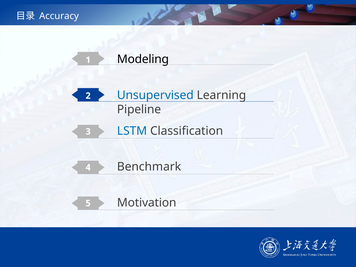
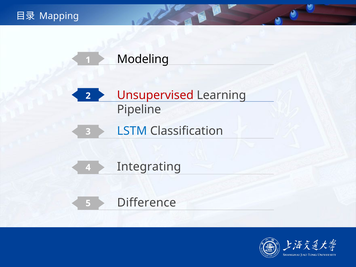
Accuracy: Accuracy -> Mapping (59, 16)
Unsupervised colour: blue -> red (155, 95)
Benchmark: Benchmark -> Integrating (149, 167)
Motivation: Motivation -> Difference (147, 203)
